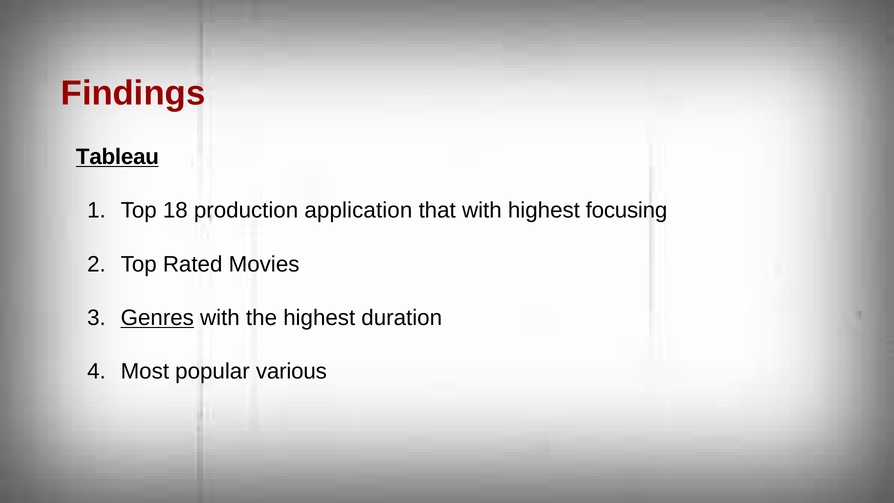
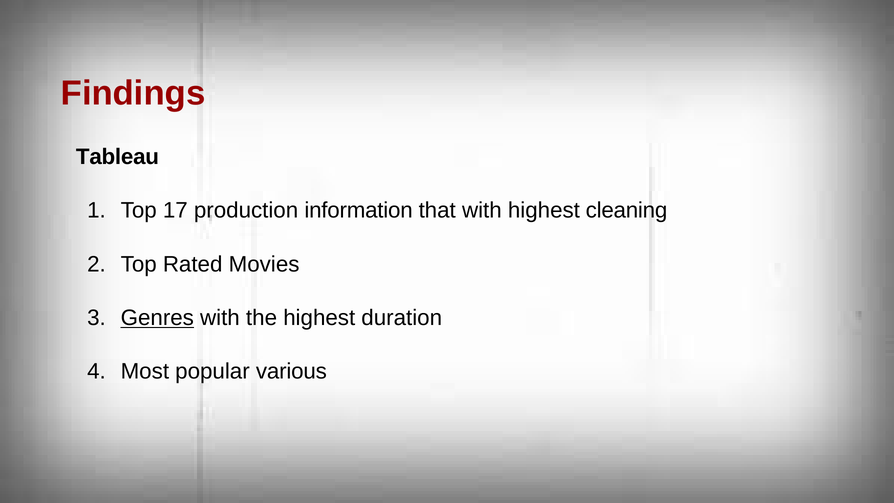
Tableau underline: present -> none (117, 157)
18: 18 -> 17 (175, 211)
application: application -> information (359, 211)
focusing: focusing -> cleaning (627, 211)
